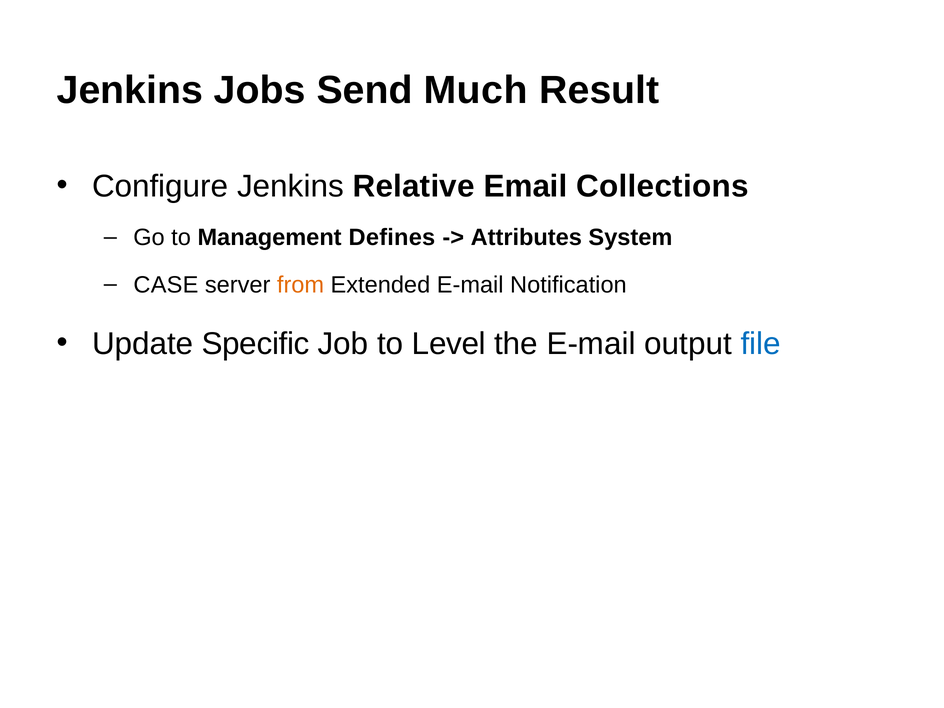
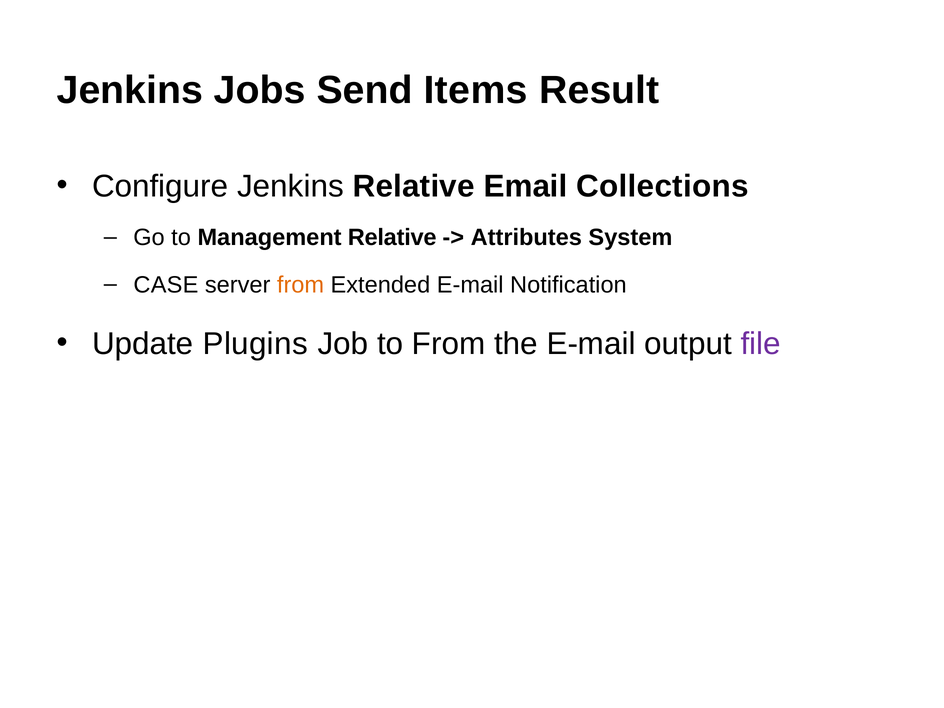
Much: Much -> Items (476, 90)
Management Defines: Defines -> Relative (392, 238)
Specific: Specific -> Plugins (255, 344)
to Level: Level -> From (449, 344)
file colour: blue -> purple (761, 344)
